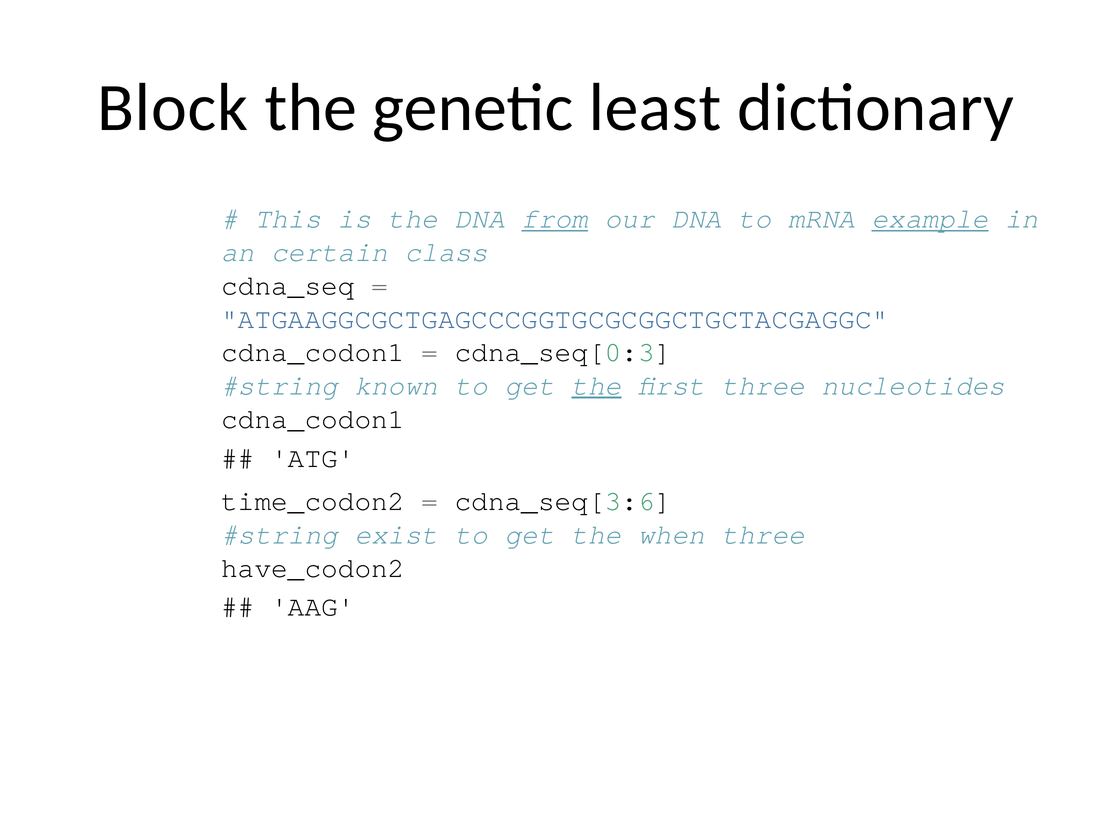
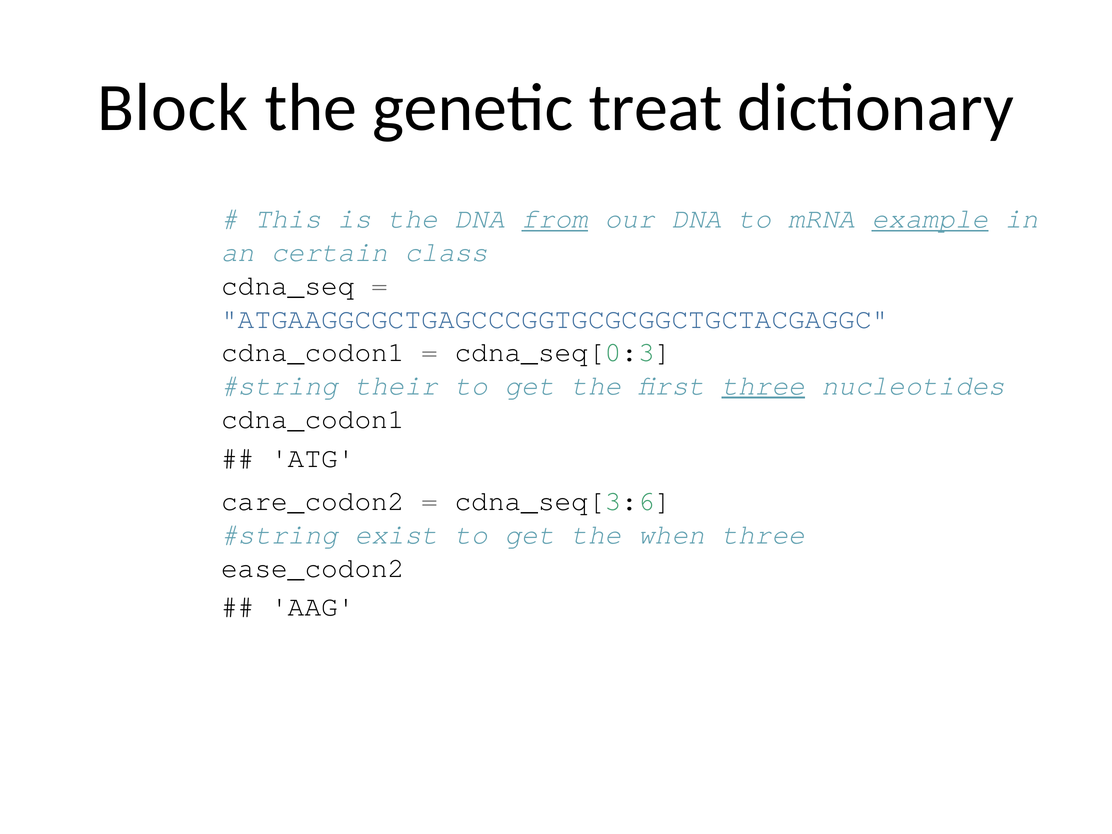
least: least -> treat (656, 108)
known: known -> their (396, 386)
the underline: present -> none (596, 386)
three underline: none -> present (763, 386)
time_codon2: time_codon2 -> care_codon2 (313, 501)
have_codon2: have_codon2 -> ease_codon2 (313, 568)
